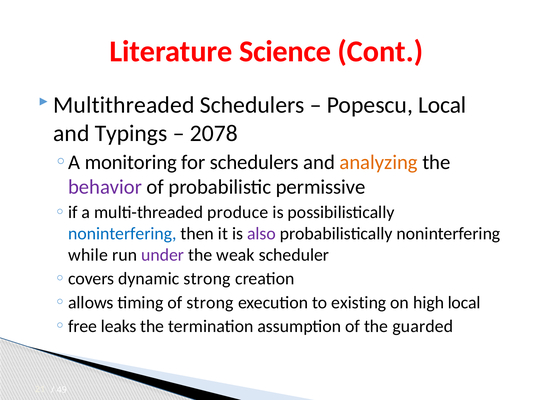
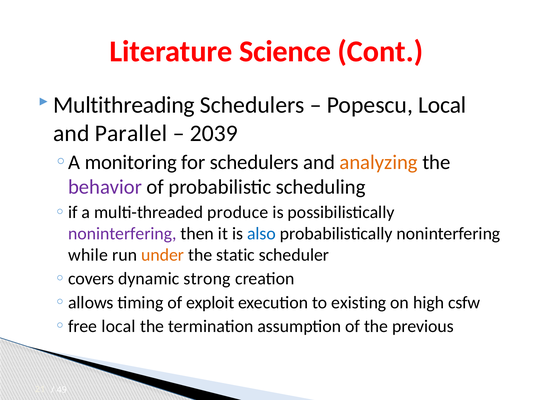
Multithreaded: Multithreaded -> Multithreading (124, 105)
Typings: Typings -> Parallel (131, 133)
2078: 2078 -> 2039 (214, 133)
permissive: permissive -> scheduling (321, 187)
noninterfering colour: blue -> purple (122, 234)
also colour: purple -> blue (261, 234)
under colour: purple -> orange (163, 255)
weak: weak -> static (236, 255)
of strong: strong -> exploit (210, 302)
high local: local -> csfw (464, 302)
leaks: leaks -> local (119, 326)
guarded: guarded -> previous (423, 326)
